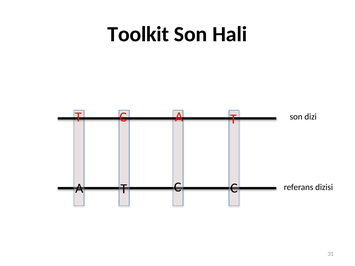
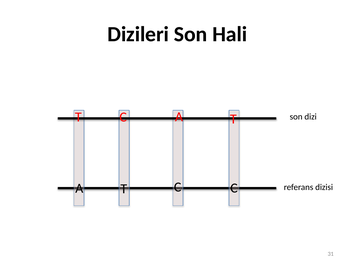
Toolkit: Toolkit -> Dizileri (138, 34)
